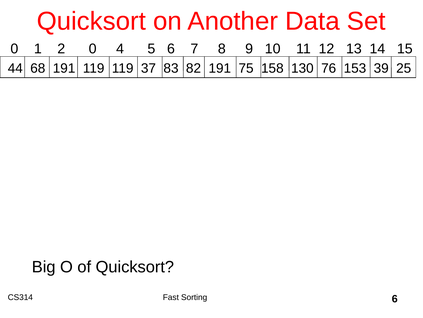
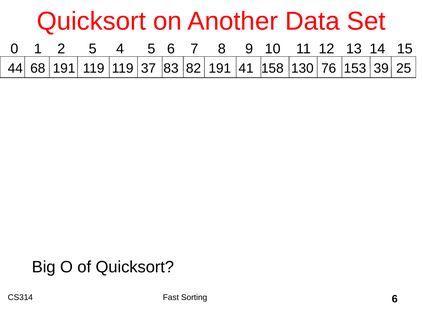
2 0: 0 -> 5 (93, 49)
75: 75 -> 41 (246, 68)
